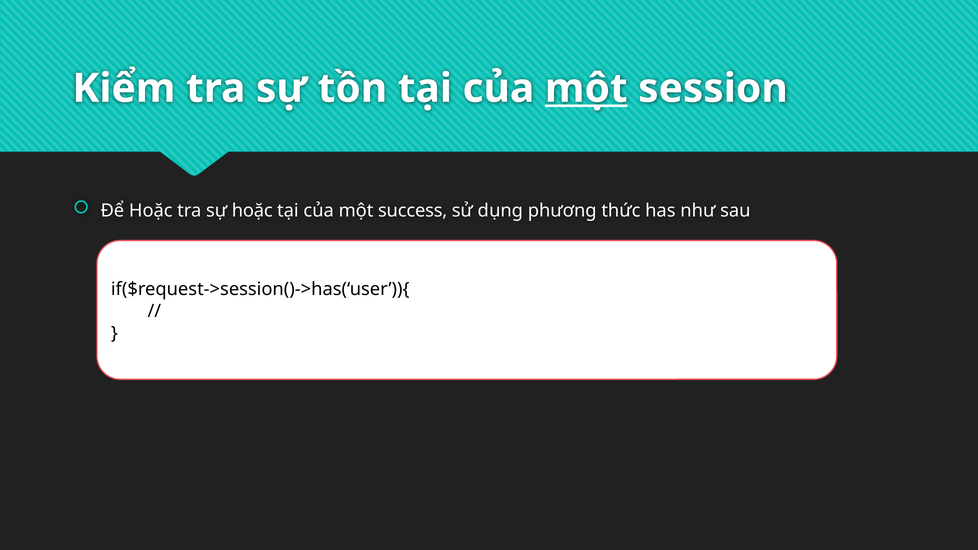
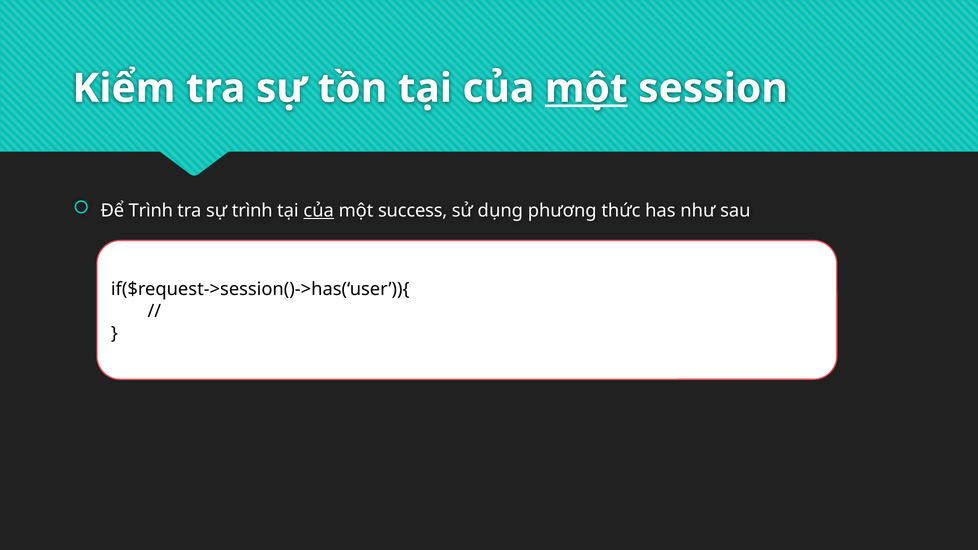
Để Hoặc: Hoặc -> Trình (151, 211)
sự hoặc: hoặc -> trình (252, 211)
của underline: none -> present (319, 211)
